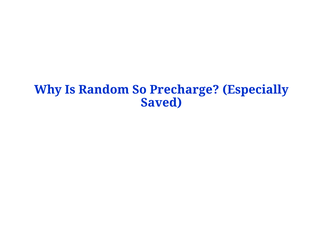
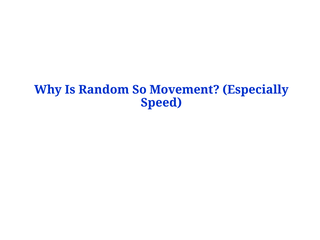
Precharge: Precharge -> Movement (185, 90)
Saved: Saved -> Speed (161, 103)
